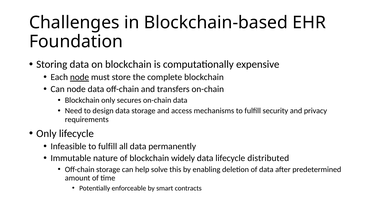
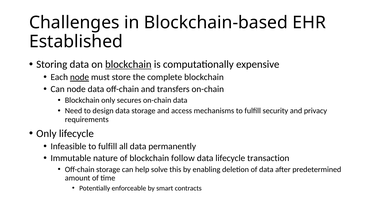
Foundation: Foundation -> Established (76, 42)
blockchain underline: none -> present (128, 64)
widely: widely -> follow (183, 158)
distributed: distributed -> transaction (268, 158)
